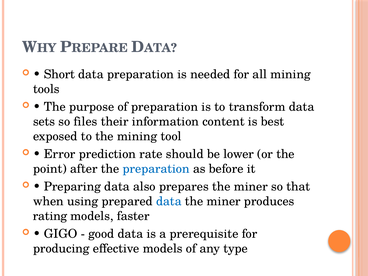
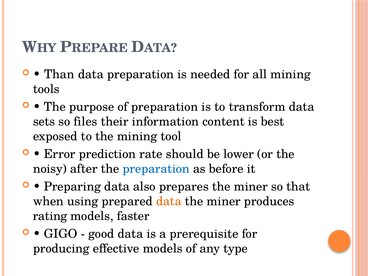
Short: Short -> Than (59, 74)
point: point -> noisy (50, 169)
data colour: blue -> orange (169, 201)
